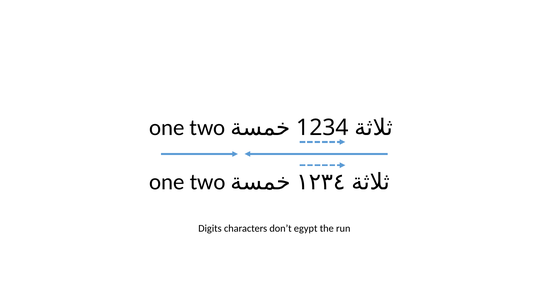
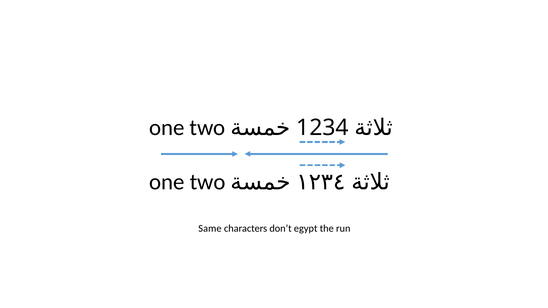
Digits: Digits -> Same (210, 229)
